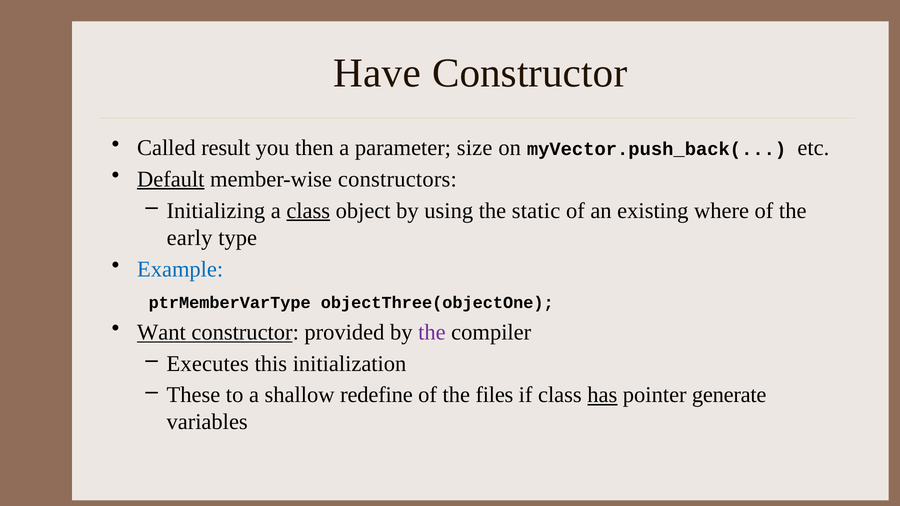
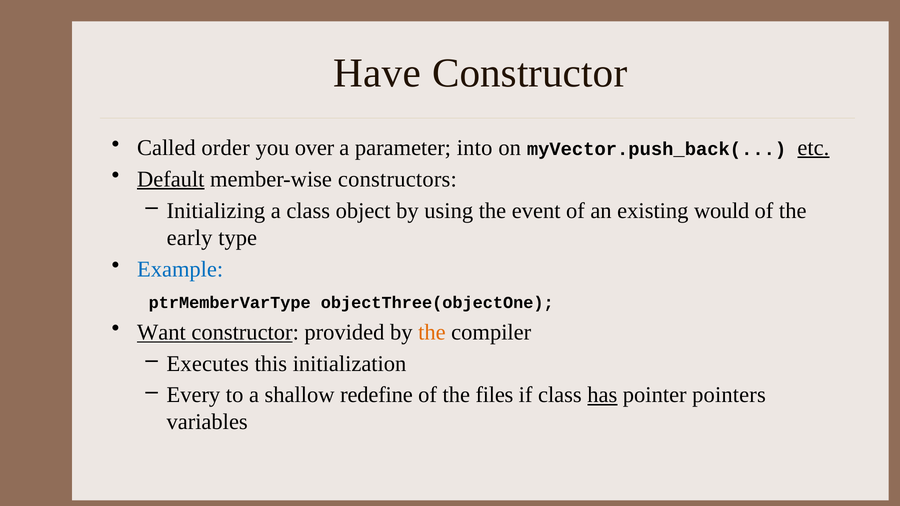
result: result -> order (226, 148)
then: then -> over (314, 148)
size: size -> into (475, 148)
etc underline: none -> present (813, 148)
class underline: present -> none (308, 211)
static: static -> event (536, 211)
where: where -> would (722, 211)
the colour: purple -> orange (432, 332)
These: These -> Every (193, 395)
generate: generate -> pointers (729, 395)
